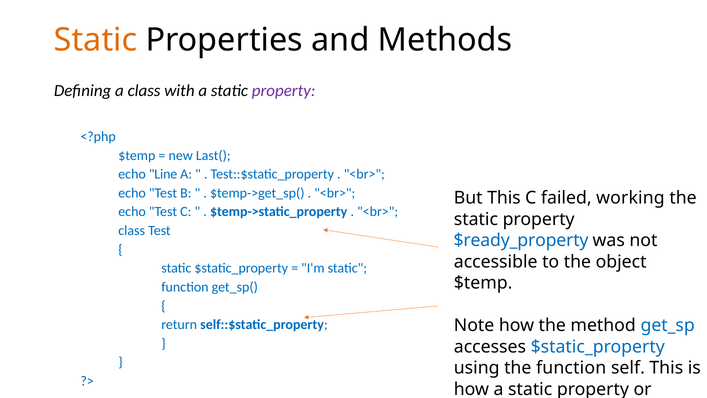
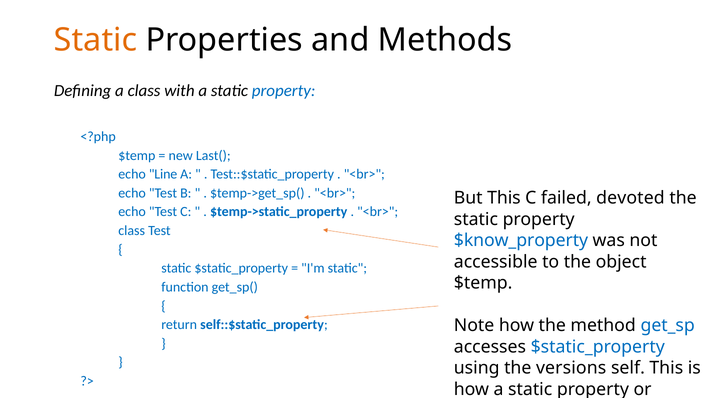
property colour: purple -> blue (284, 91)
working: working -> devoted (630, 198)
$ready_property: $ready_property -> $know_property (521, 240)
the function: function -> versions (571, 368)
